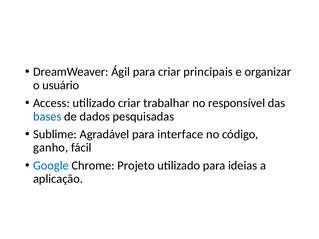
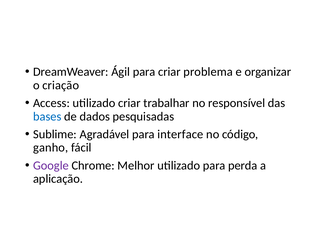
principais: principais -> problema (208, 72)
usuário: usuário -> criação (61, 85)
Google colour: blue -> purple (51, 166)
Projeto: Projeto -> Melhor (136, 166)
ideias: ideias -> perda (243, 166)
